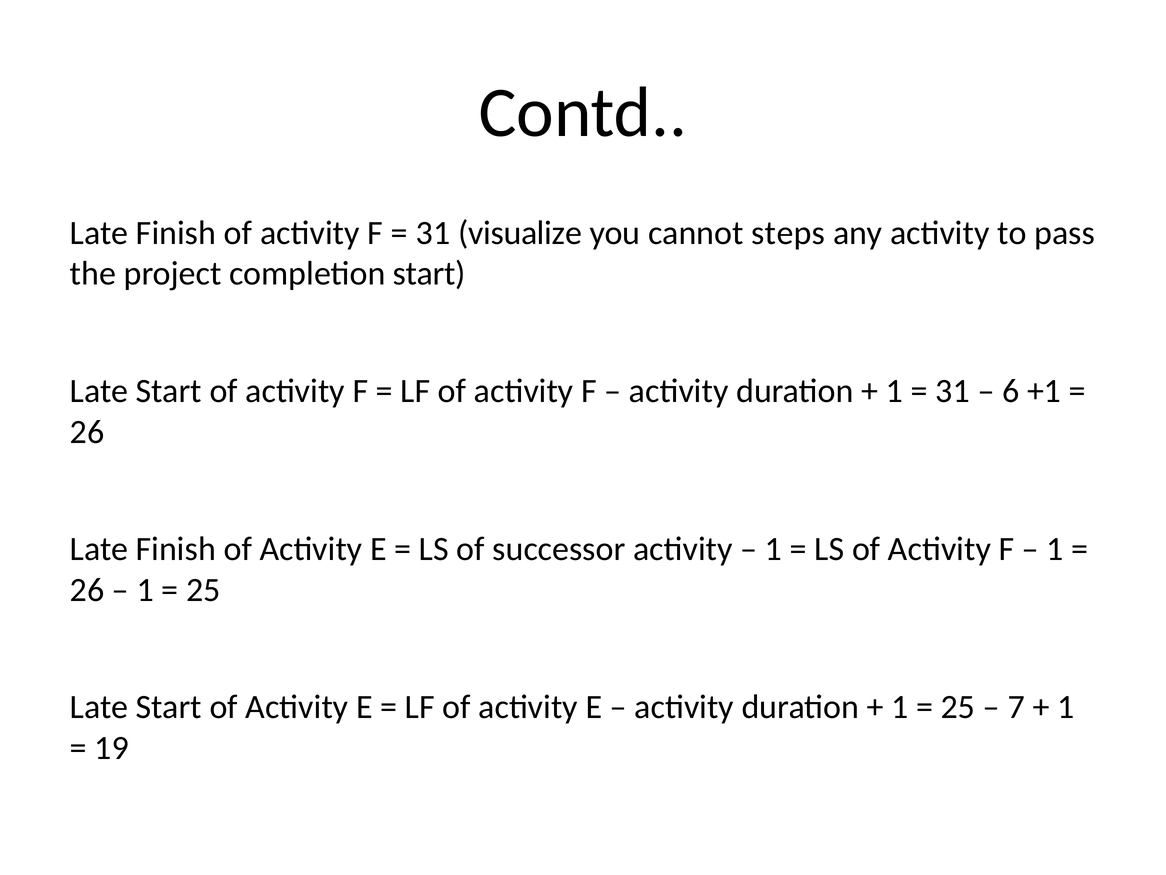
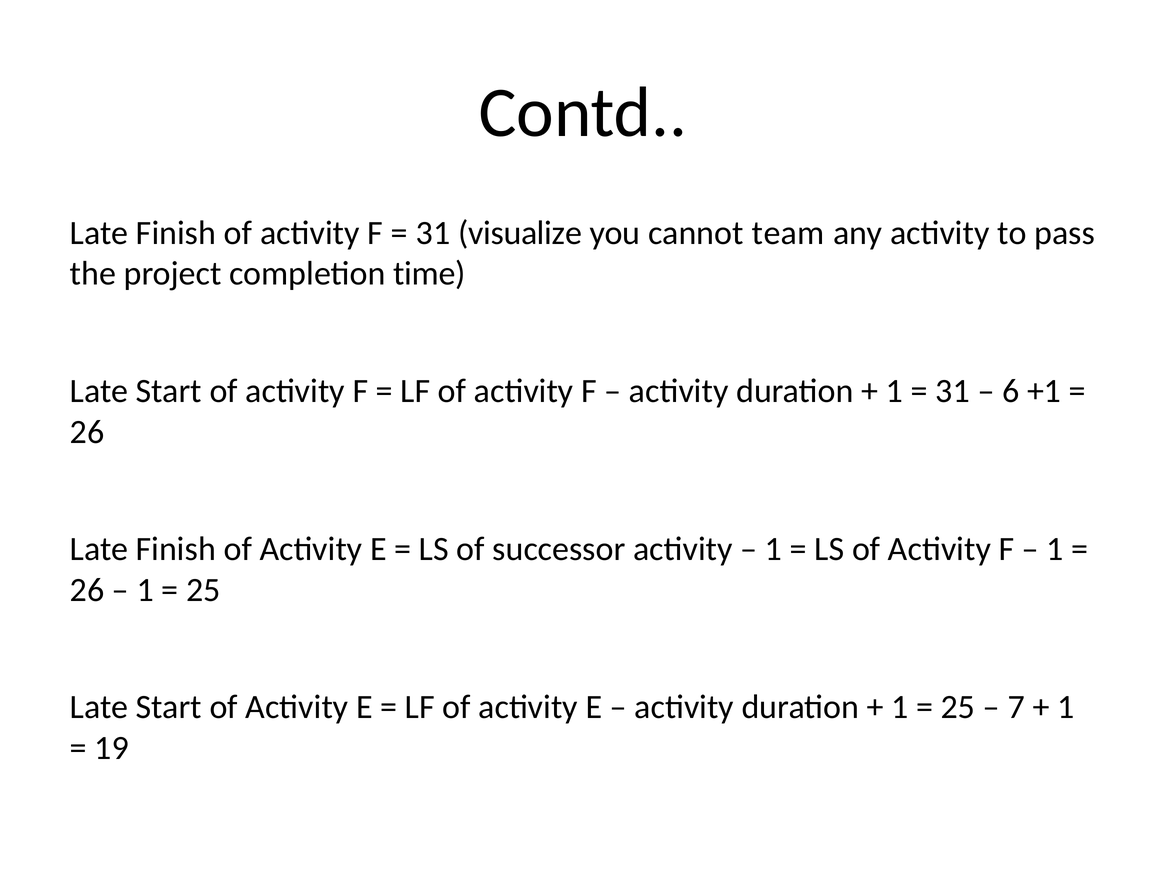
steps: steps -> team (788, 233)
completion start: start -> time (429, 273)
